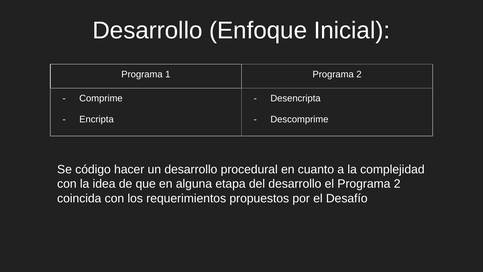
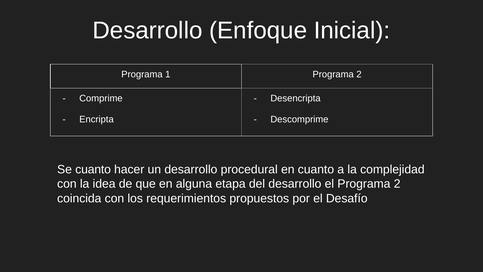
Se código: código -> cuanto (93, 169)
